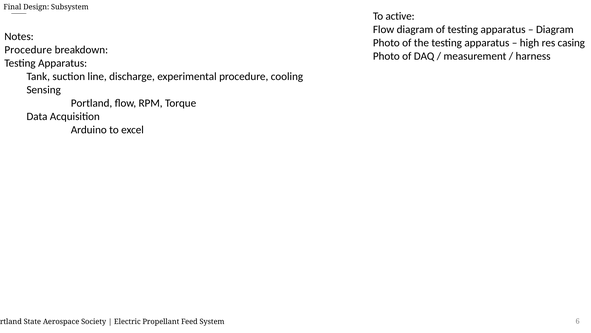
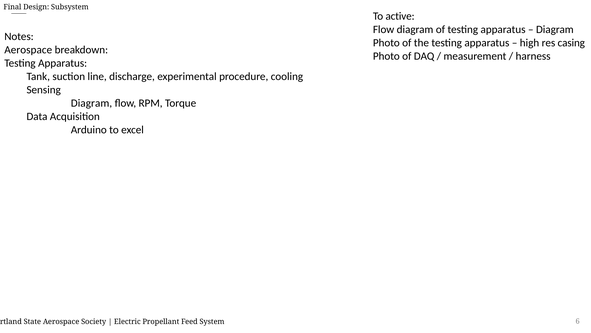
Procedure: Procedure -> Aerospace (28, 50)
Portland: Portland -> Diagram (91, 103)
